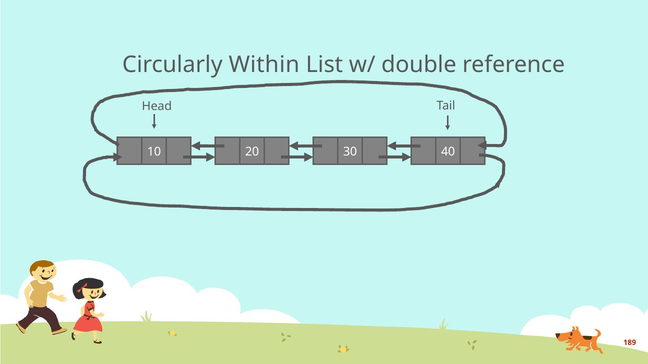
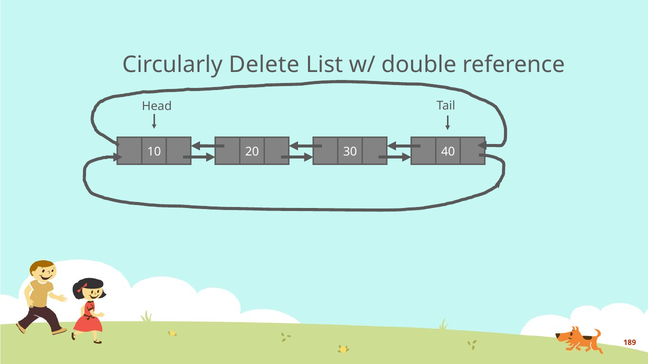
Within: Within -> Delete (264, 65)
